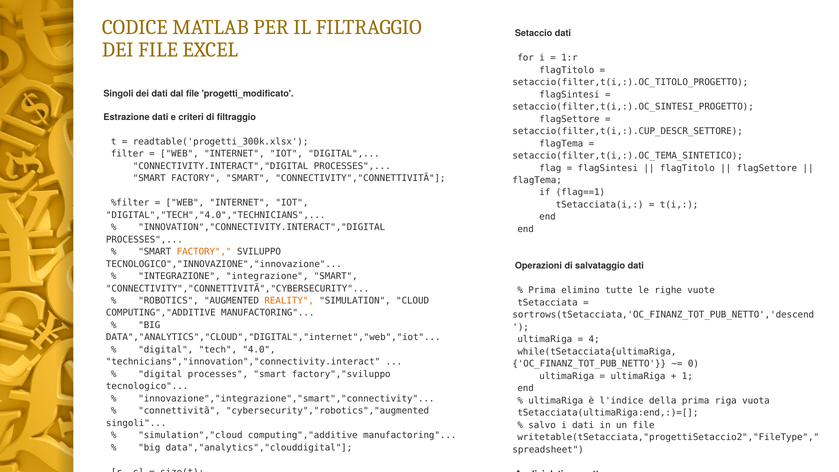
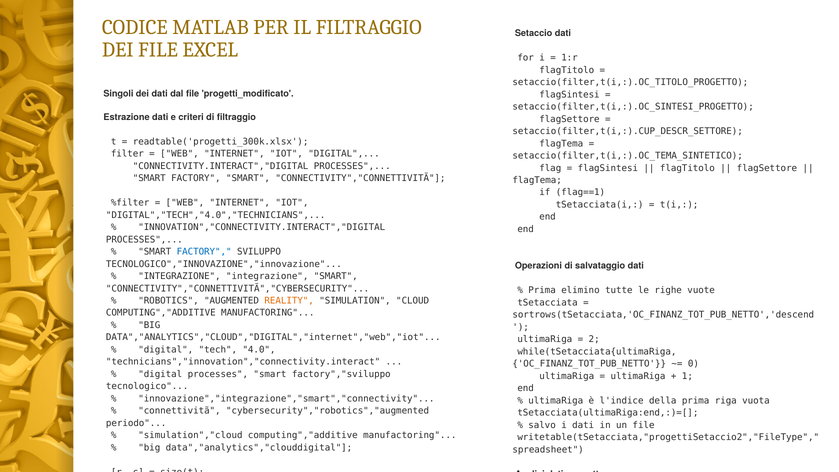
FACTORY colour: orange -> blue (204, 252)
4: 4 -> 2 (594, 339)
singoli: singoli -> periodo (136, 423)
